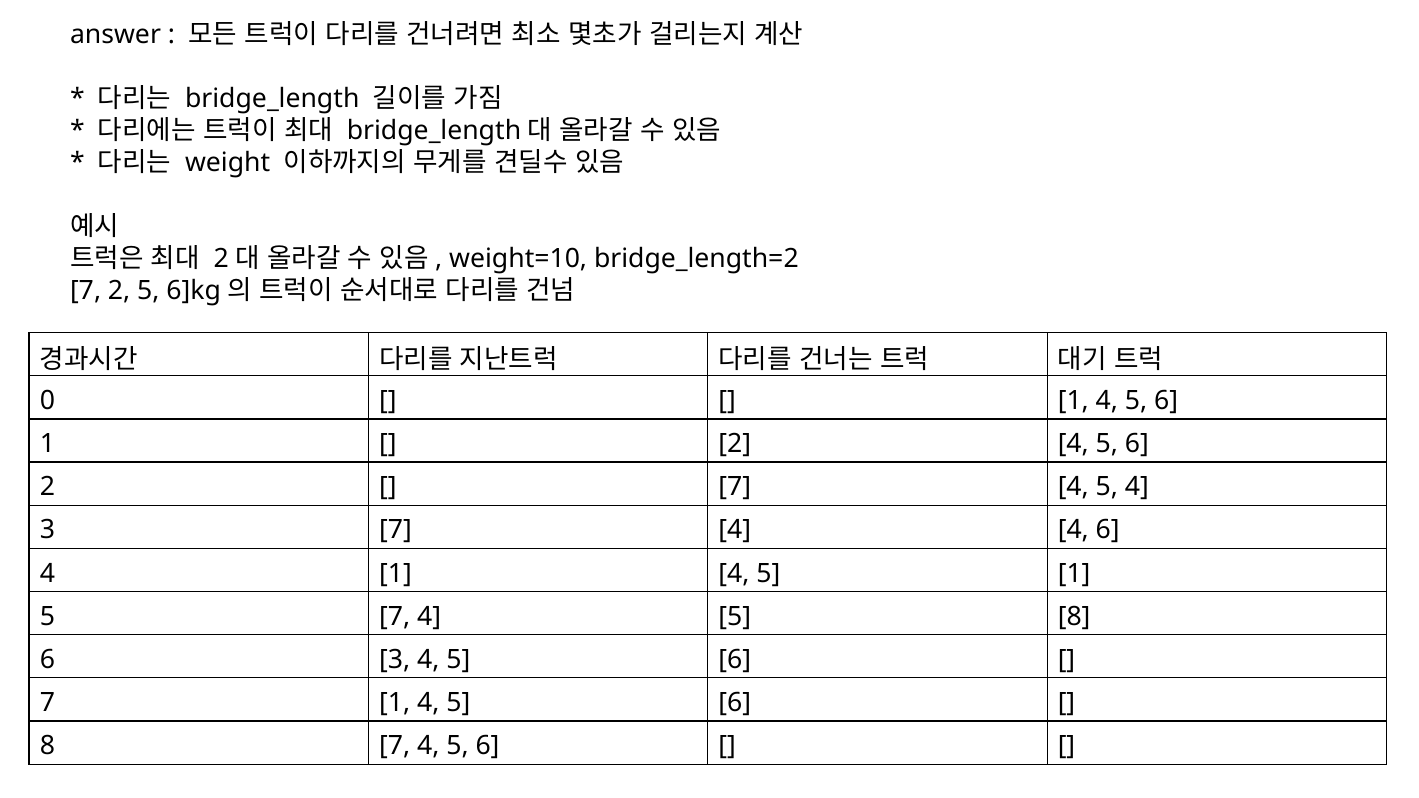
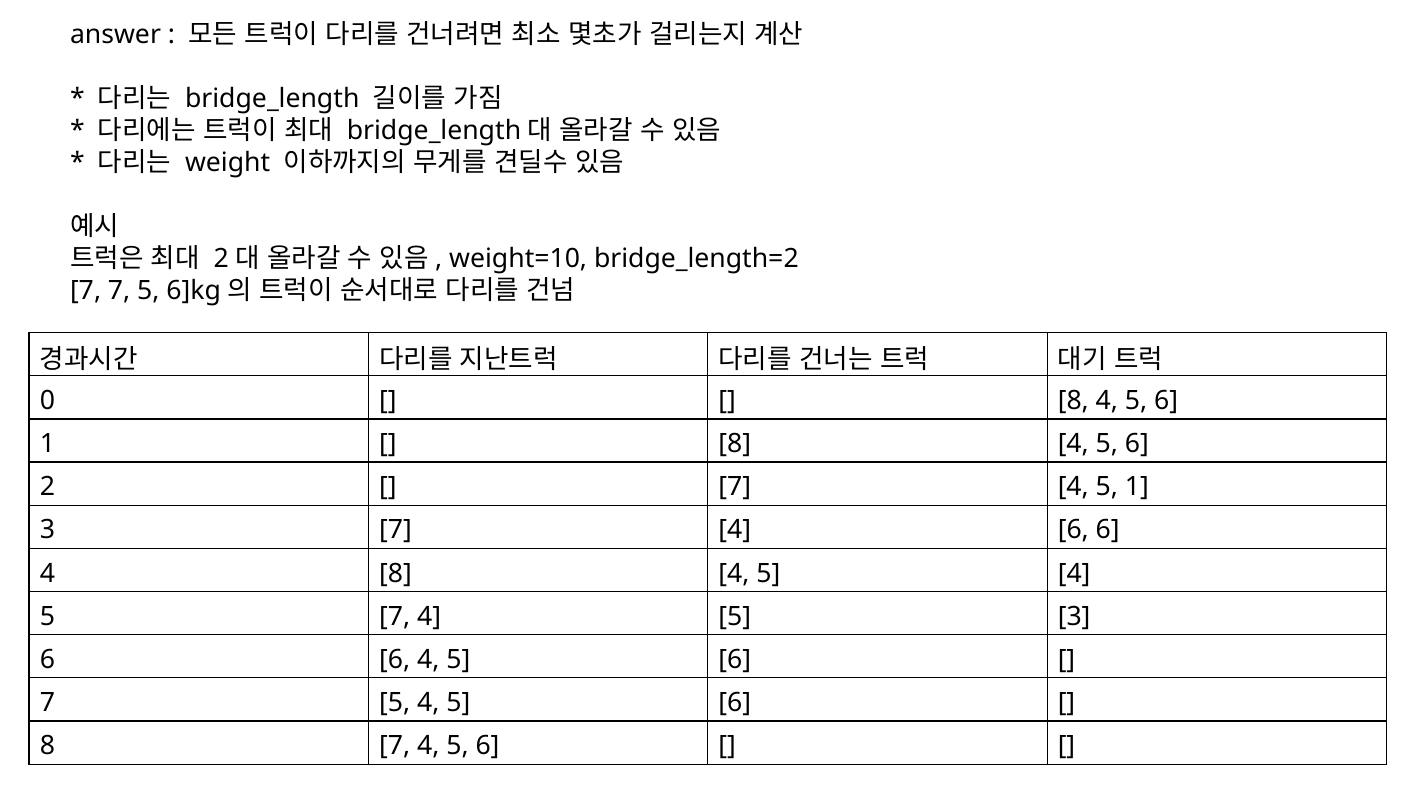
7 2: 2 -> 7 (119, 291)
1: 1 -> 8 (1073, 401)
2: 2 -> 8 (735, 444)
5 4: 4 -> 1 (1137, 487)
4 4: 4 -> 6 (1073, 530)
4 1: 1 -> 8 (395, 573)
4 5 1: 1 -> 4 (1074, 573)
5 8: 8 -> 3 (1074, 617)
3: 3 -> 6 (395, 660)
1: 1 -> 5 (395, 703)
